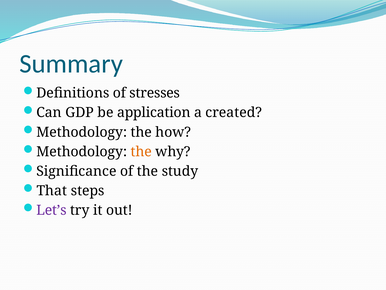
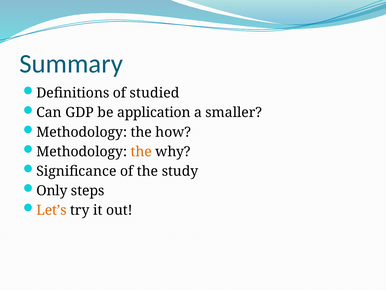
stresses: stresses -> studied (155, 93)
created: created -> smaller (234, 112)
That: That -> Only (52, 190)
Let’s colour: purple -> orange (51, 210)
